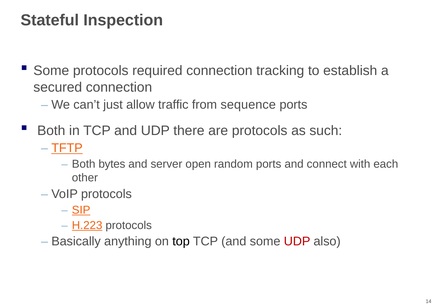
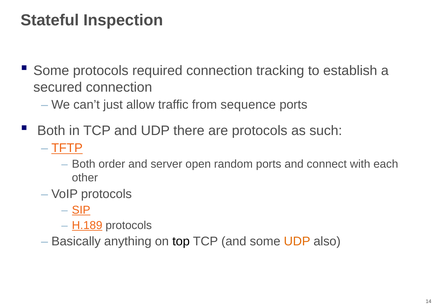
bytes: bytes -> order (112, 164)
H.223: H.223 -> H.189 (87, 225)
UDP colour: red -> orange (297, 242)
